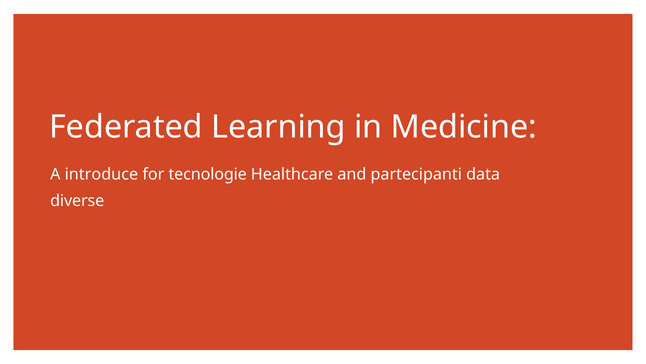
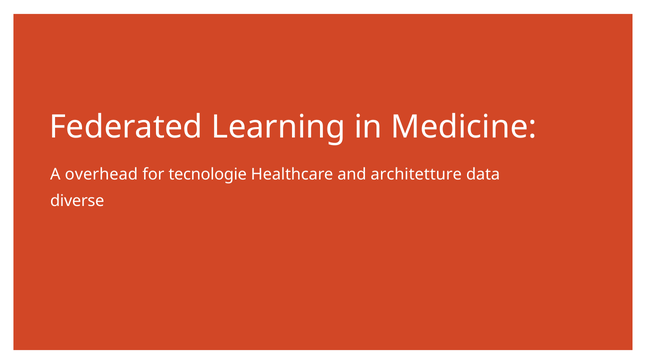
introduce: introduce -> overhead (101, 174)
partecipanti: partecipanti -> architetture (416, 174)
